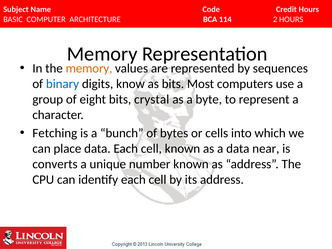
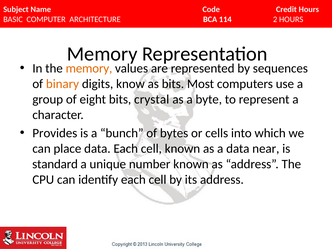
binary colour: blue -> orange (62, 84)
Fetching: Fetching -> Provides (55, 133)
converts: converts -> standard (55, 164)
